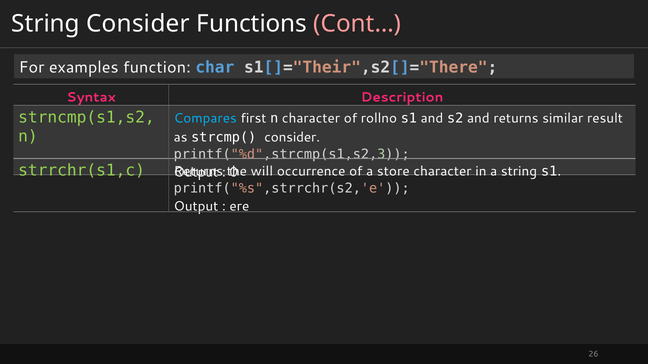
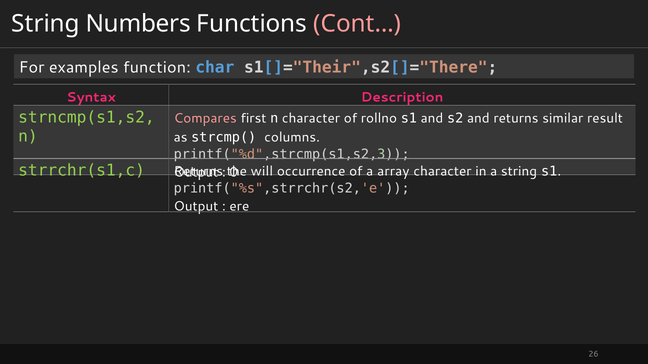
String Consider: Consider -> Numbers (138, 24)
Compares colour: light blue -> pink (205, 118)
strcmp( consider: consider -> columns (292, 137)
store: store -> array (393, 172)
